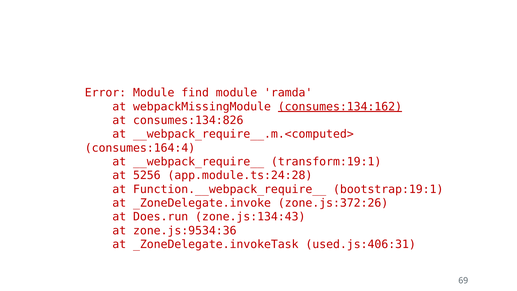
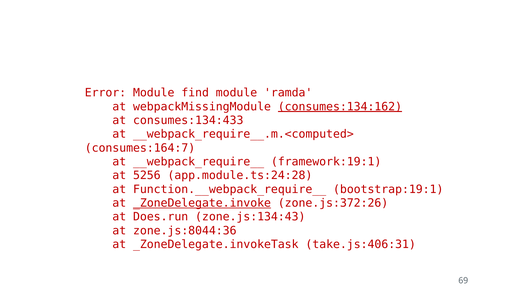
consumes:134:826: consumes:134:826 -> consumes:134:433 (188, 120)
consumes:164:4: consumes:164:4 -> consumes:164:7 (140, 148)
transform:19:1: transform:19:1 -> framework:19:1 (326, 162)
_ZoneDelegate.invoke underline: none -> present (202, 203)
zone.js:9534:36: zone.js:9534:36 -> zone.js:8044:36 (185, 231)
used.js:406:31: used.js:406:31 -> take.js:406:31 (361, 244)
